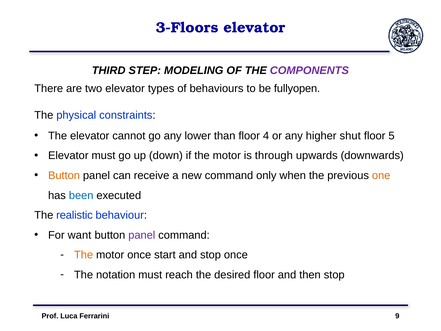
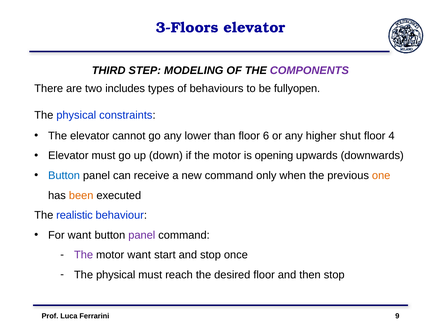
two elevator: elevator -> includes (125, 88)
4: 4 -> 6 (266, 136)
5: 5 -> 4 (392, 136)
through: through -> opening (274, 156)
Button colour: orange -> blue (64, 175)
been colour: blue -> orange (81, 195)
The colour: orange -> purple (84, 255)
motor once: once -> want (139, 255)
notation: notation -> physical (116, 275)
